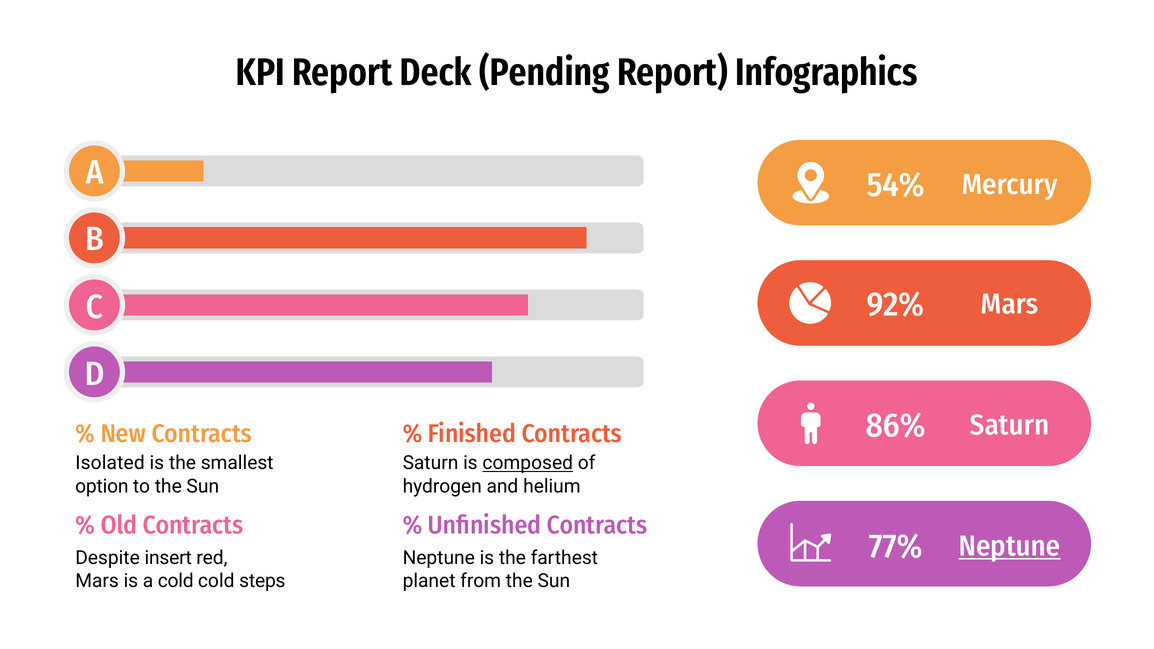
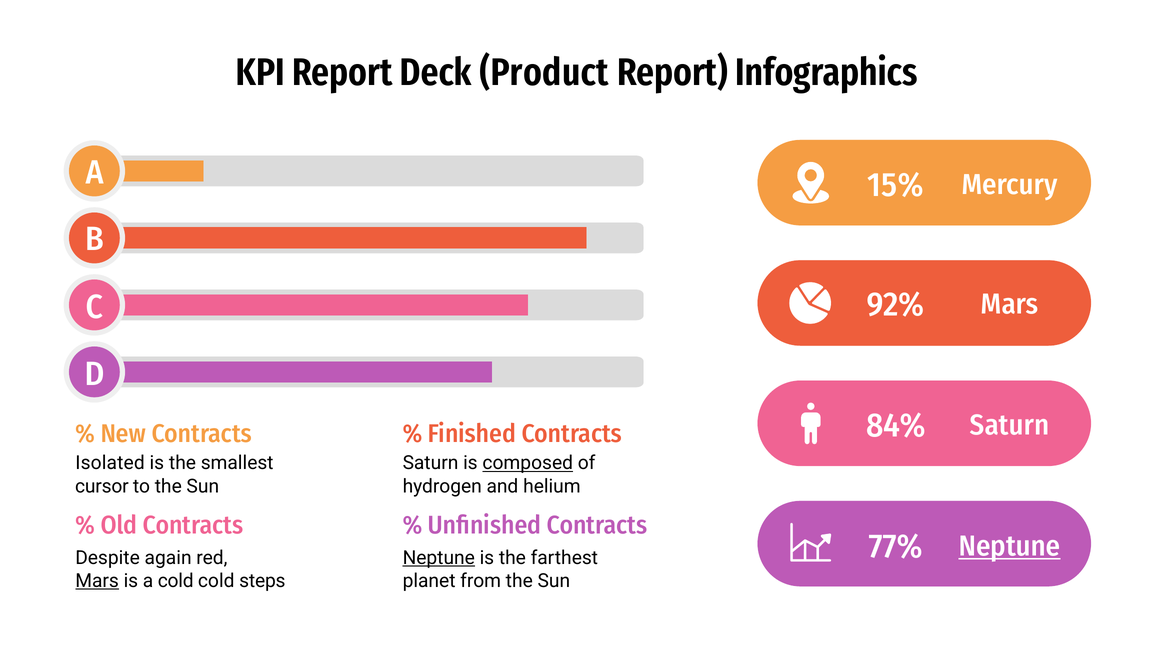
Pending: Pending -> Product (544, 73)
54%: 54% -> 15% (895, 185)
86%: 86% -> 84% (896, 426)
option: option -> cursor (102, 486)
insert: insert -> again (168, 558)
Neptune underline: none -> present (439, 558)
Mars underline: none -> present (97, 581)
